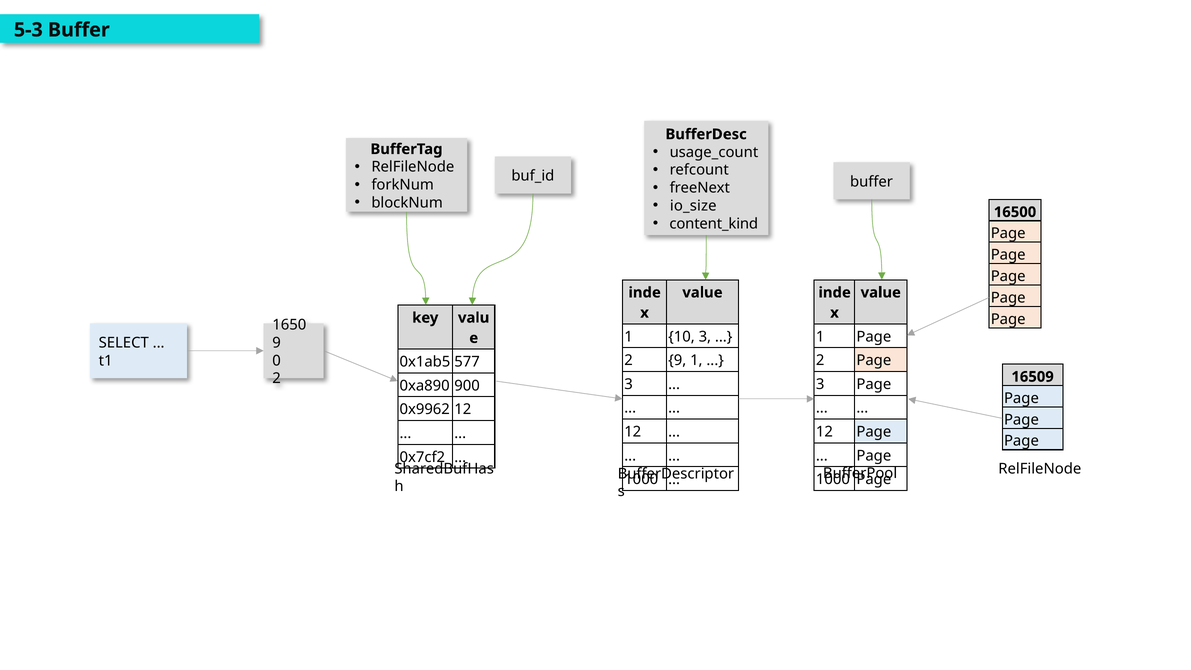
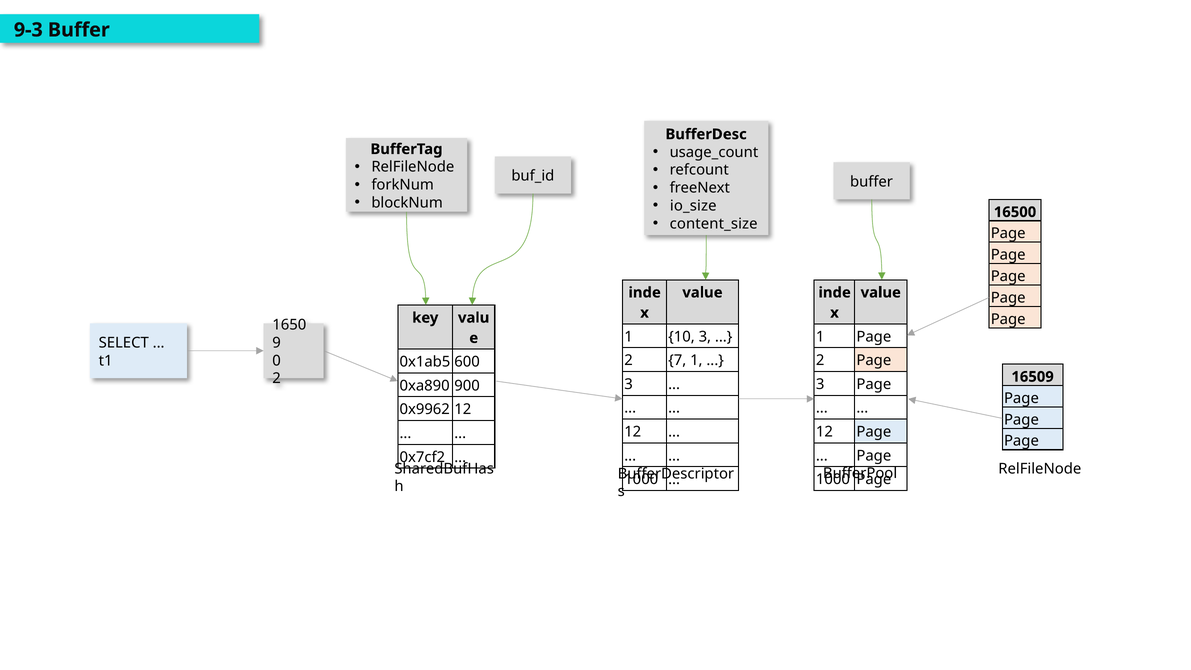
5-3: 5-3 -> 9-3 (28, 30)
content_kind: content_kind -> content_size (714, 224)
2 9: 9 -> 7 (677, 360)
577: 577 -> 600 (467, 362)
